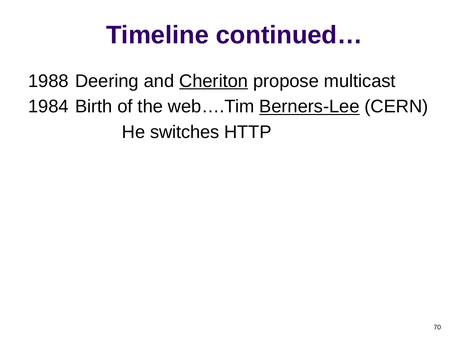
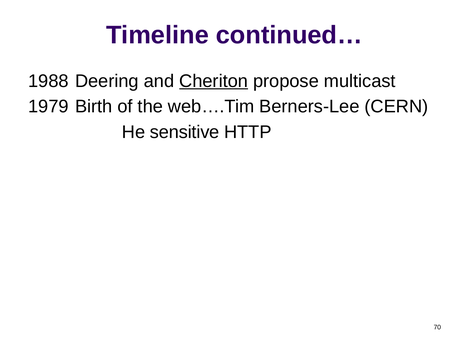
1984: 1984 -> 1979 (48, 107)
Berners-Lee underline: present -> none (309, 107)
switches: switches -> sensitive (185, 132)
